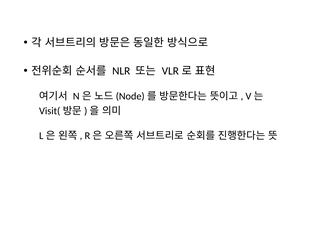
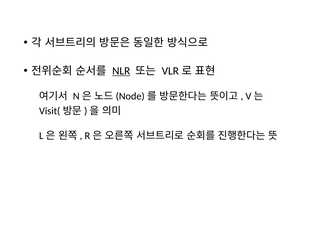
NLR underline: none -> present (121, 71)
